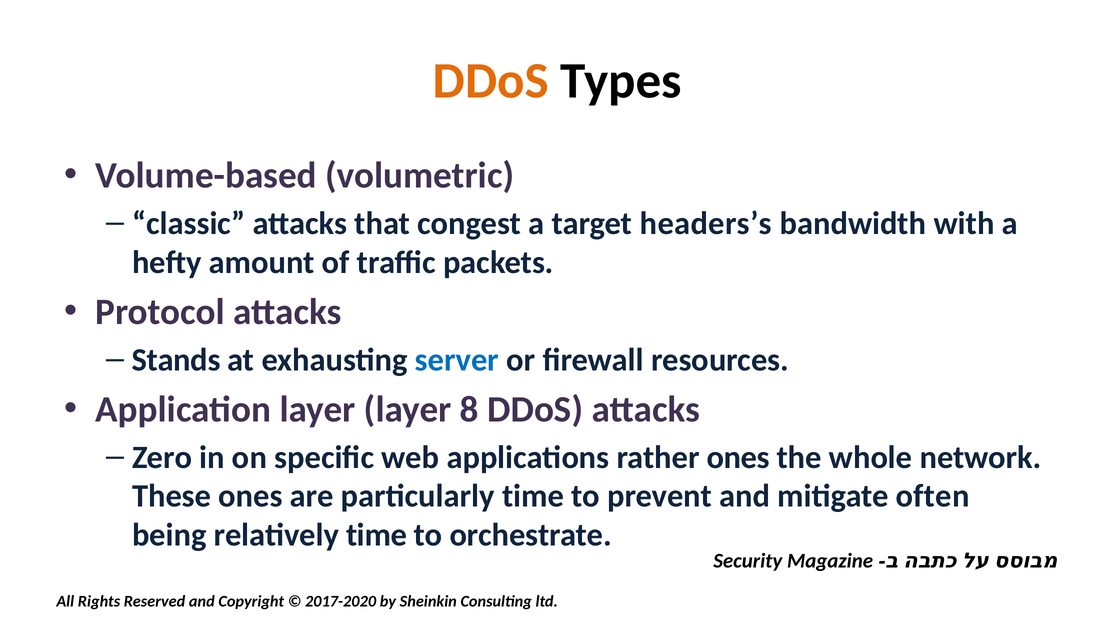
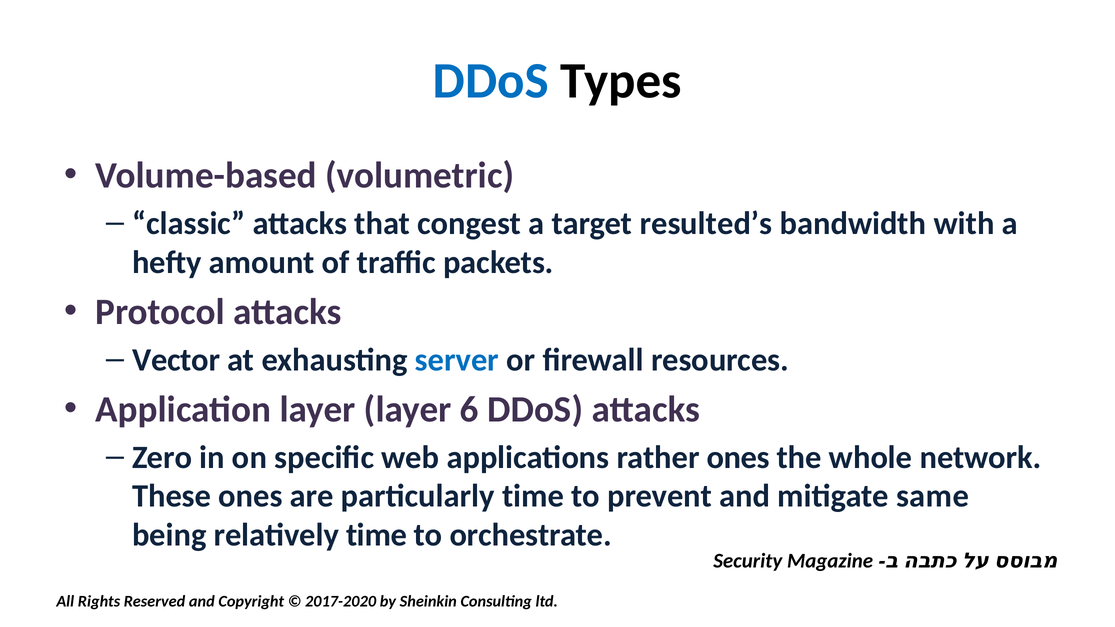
DDoS colour: orange -> blue (491, 81)
headers’s: headers’s -> resulted’s (706, 223)
Stands: Stands -> Vector (176, 360)
8: 8 -> 6 (469, 410)
often: often -> same (933, 496)
